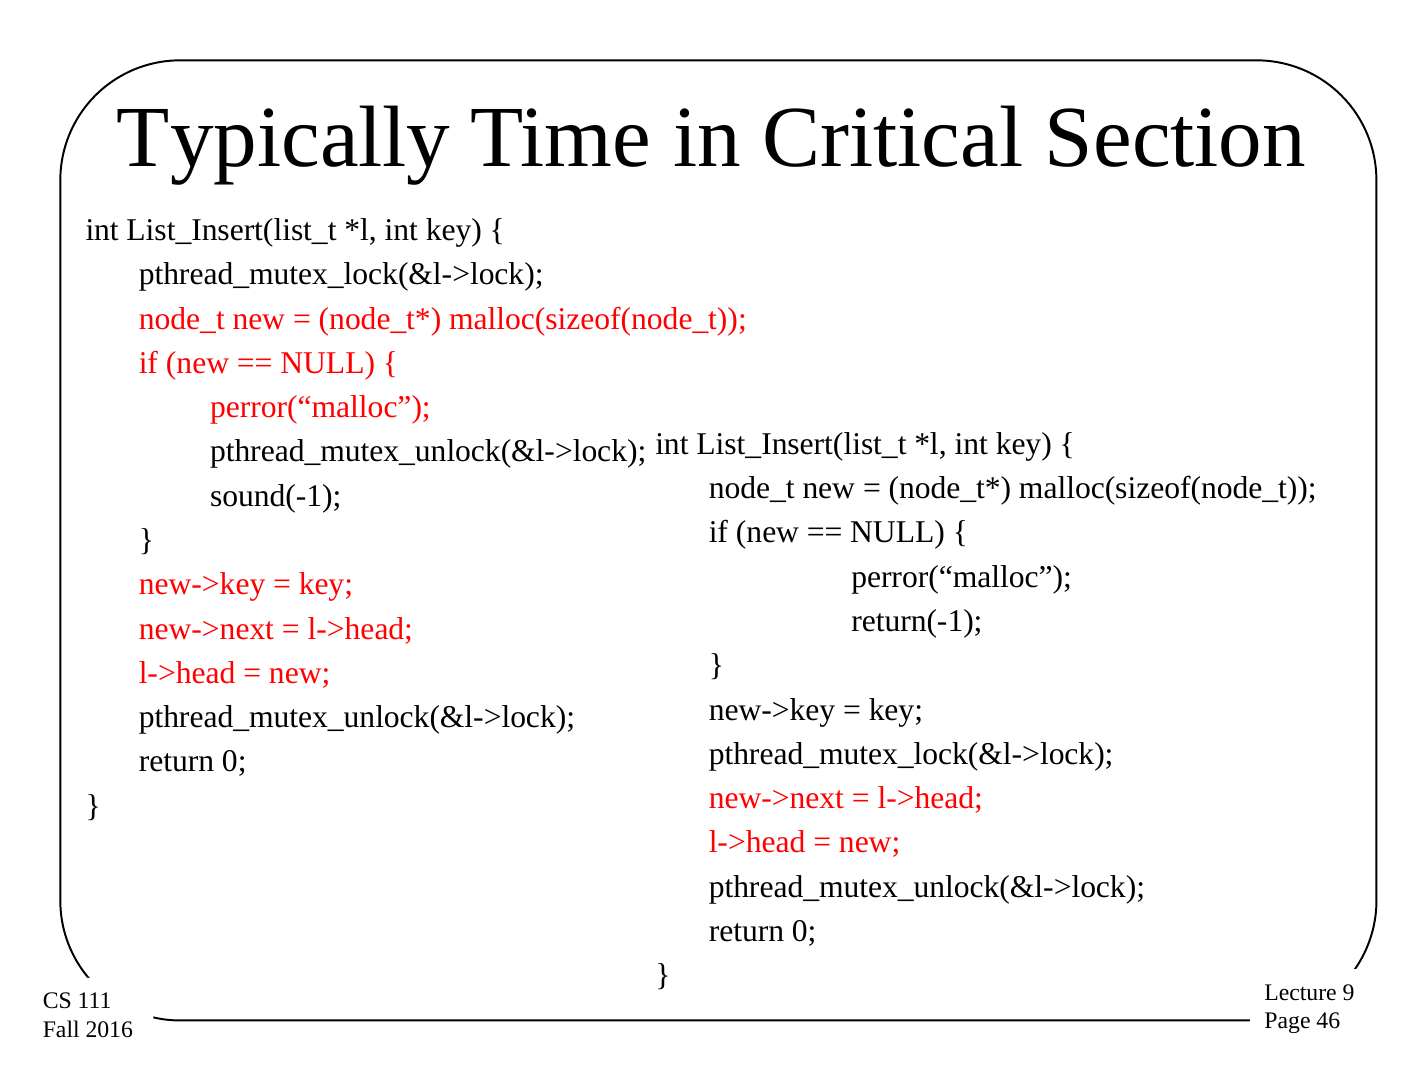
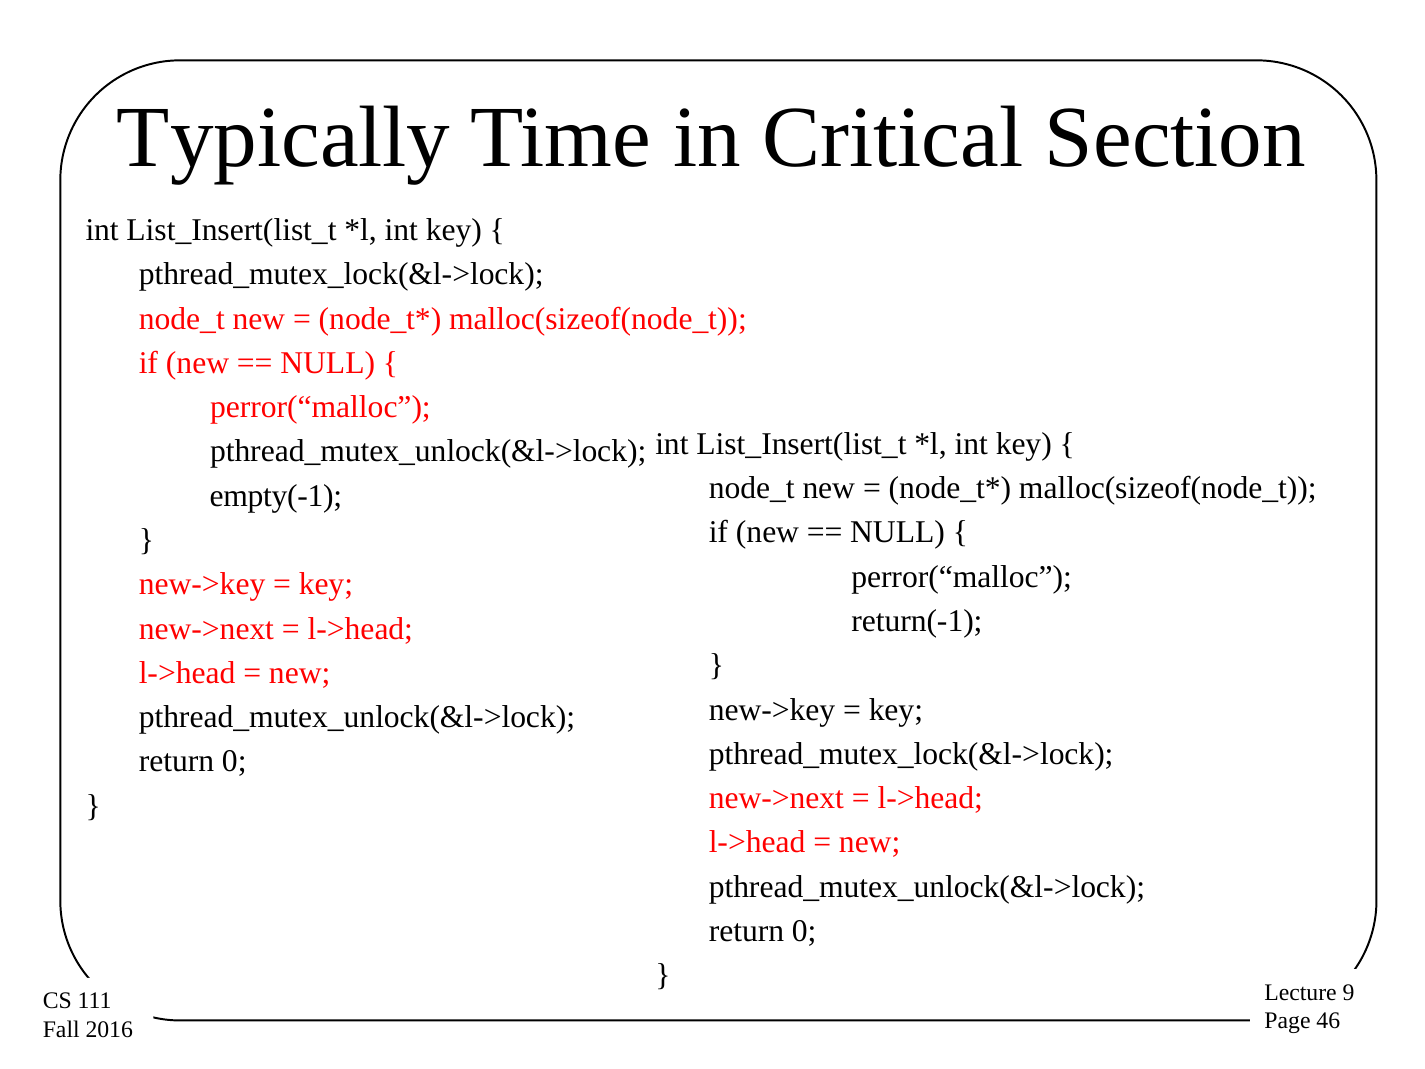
sound(-1: sound(-1 -> empty(-1 (276, 496)
